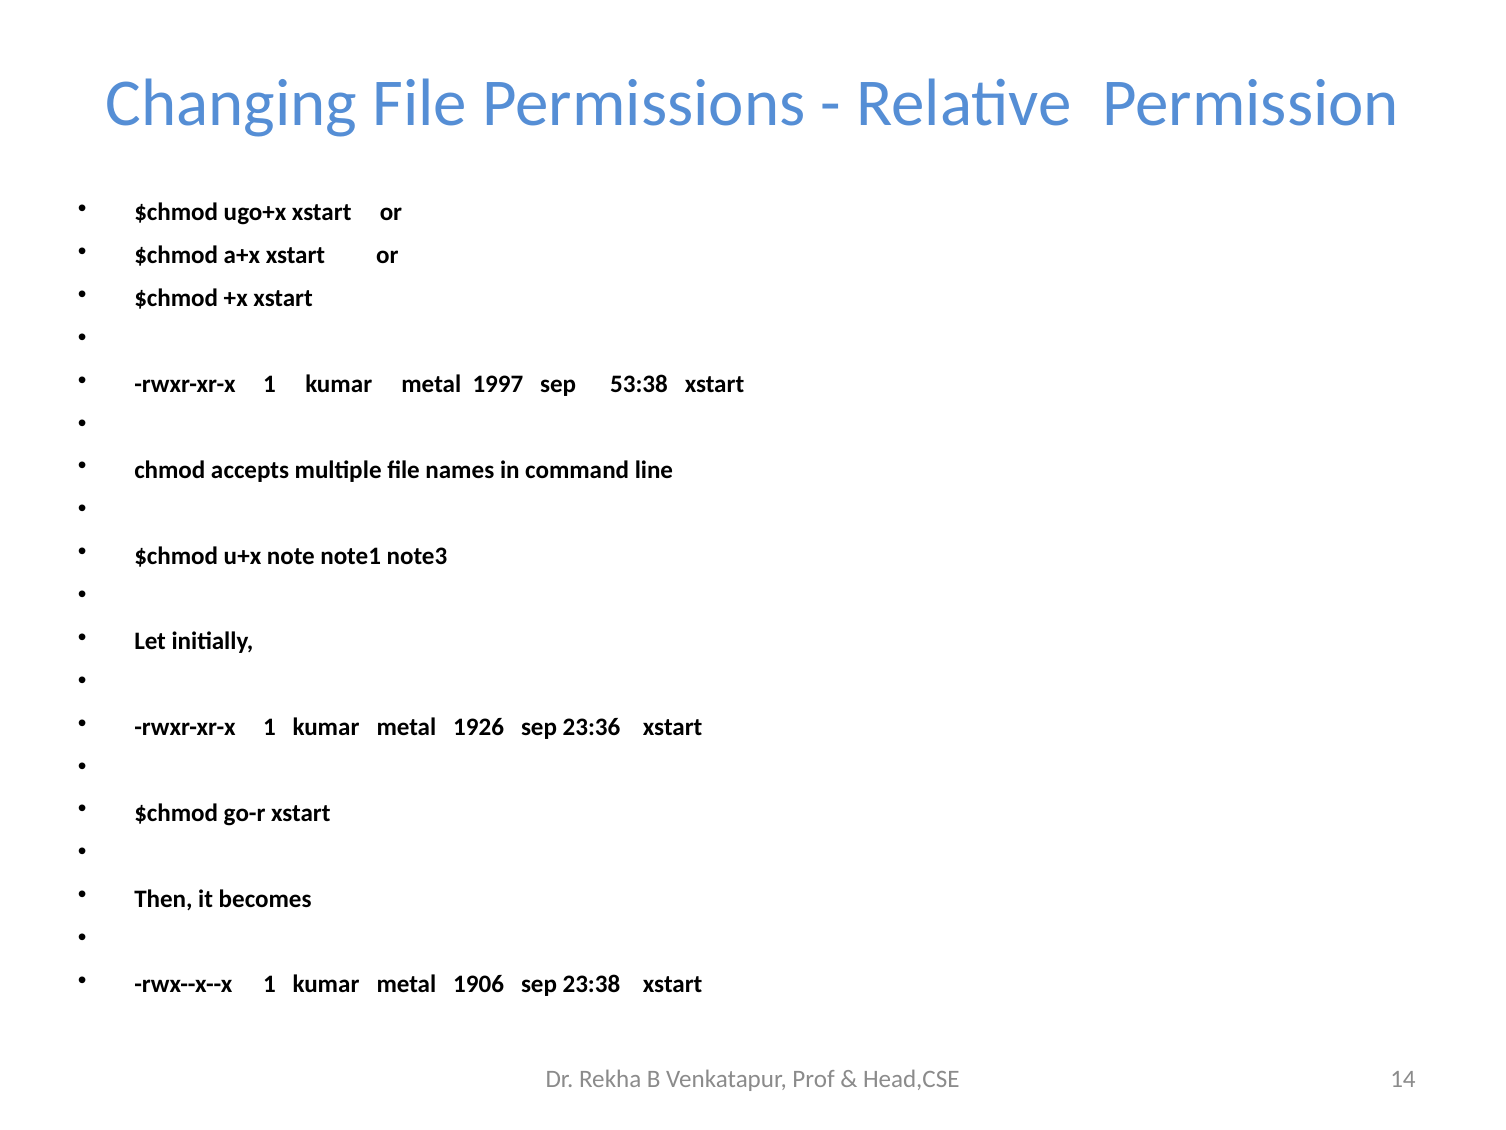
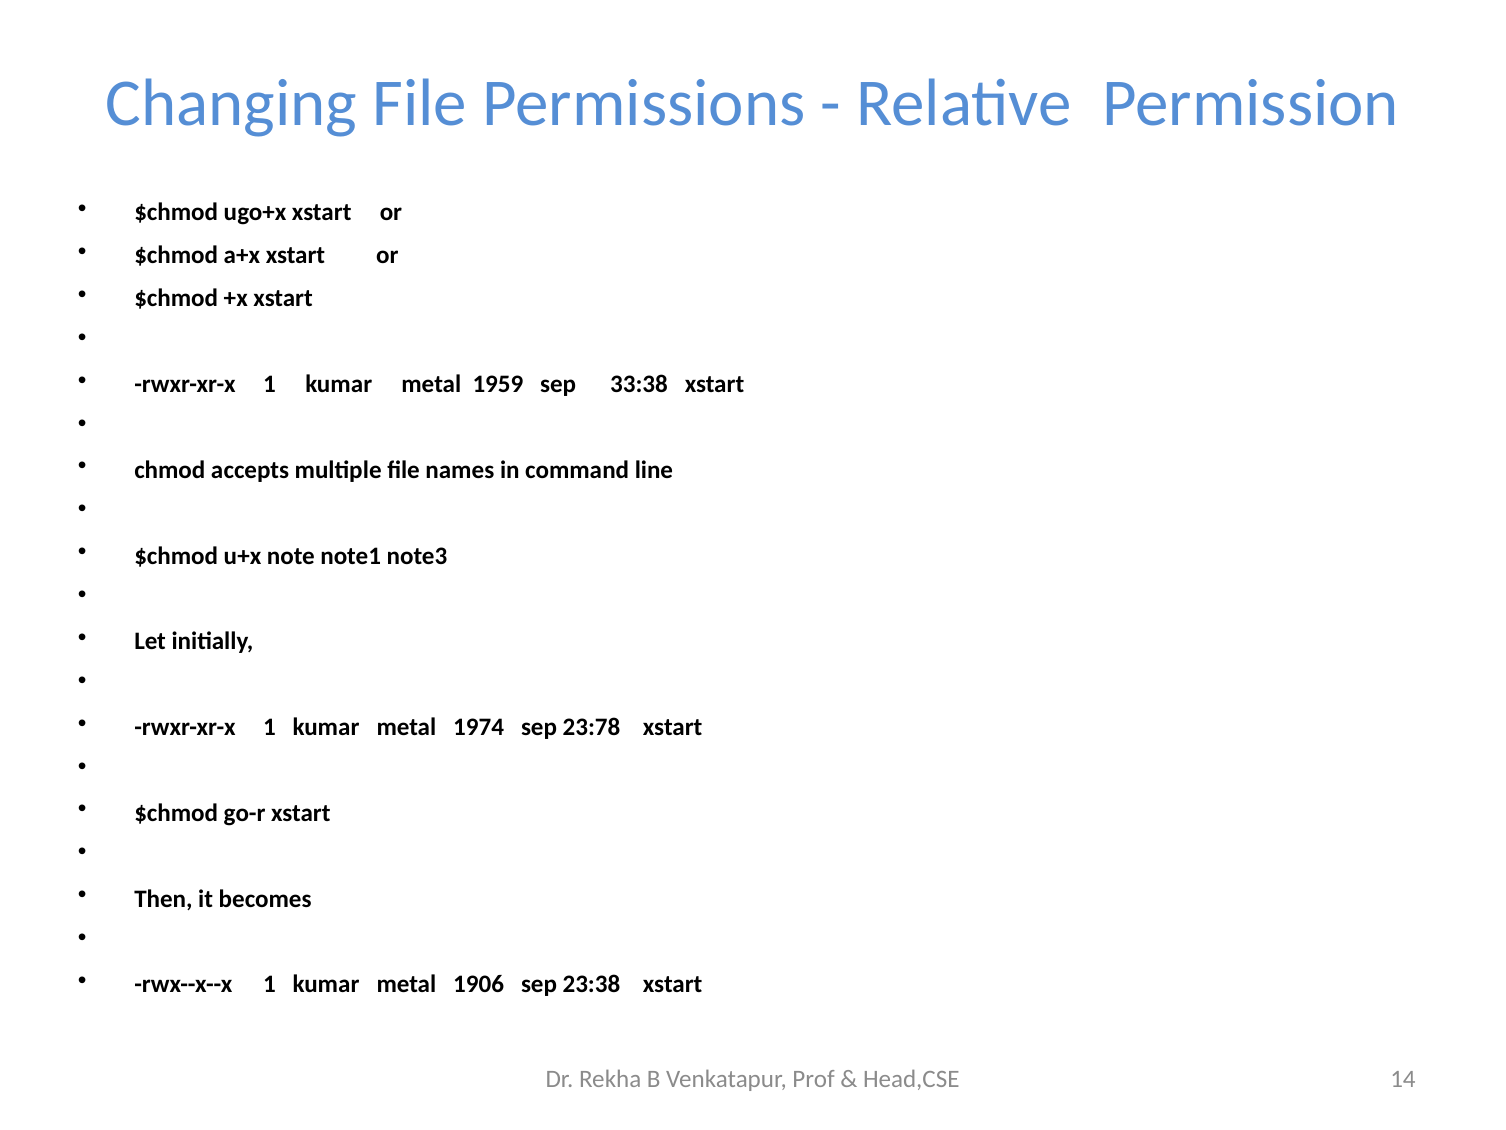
1997: 1997 -> 1959 (498, 384)
53:38: 53:38 -> 33:38 (639, 384)
1926: 1926 -> 1974 (479, 727)
23:36: 23:36 -> 23:78 (591, 727)
